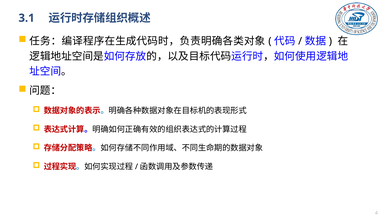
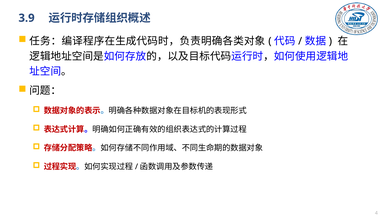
3.1: 3.1 -> 3.9 (27, 18)
